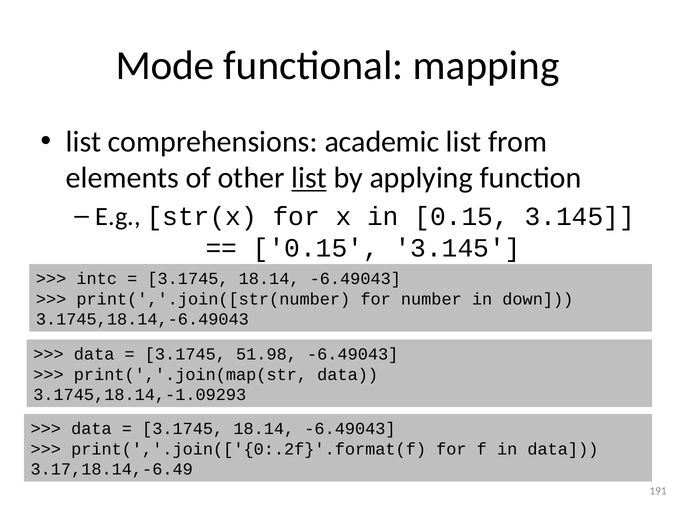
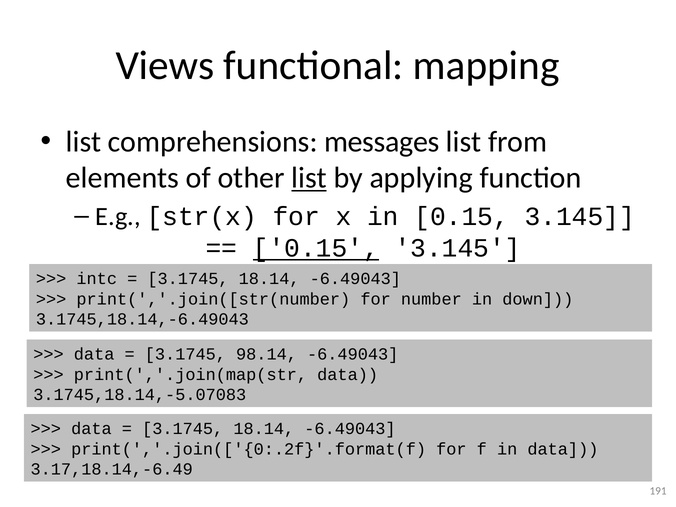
Mode: Mode -> Views (165, 65)
academic: academic -> messages (382, 142)
0.15 underline: none -> present (316, 248)
51.98: 51.98 -> 98.14 (267, 354)
3.1745,18.14,-1.09293: 3.1745,18.14,-1.09293 -> 3.1745,18.14,-5.07083 (140, 395)
